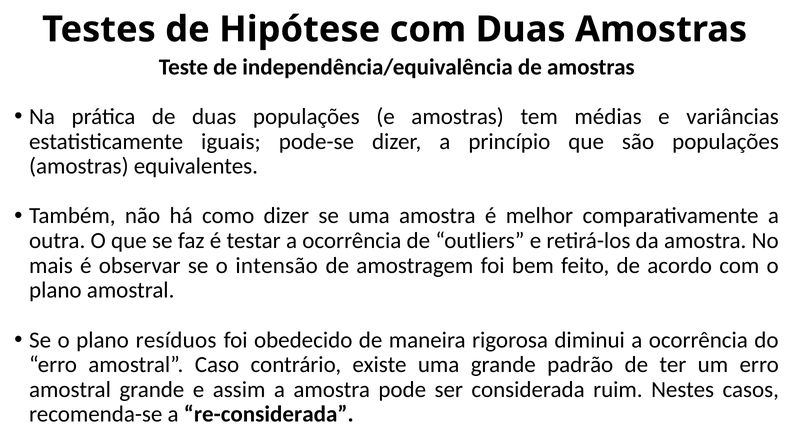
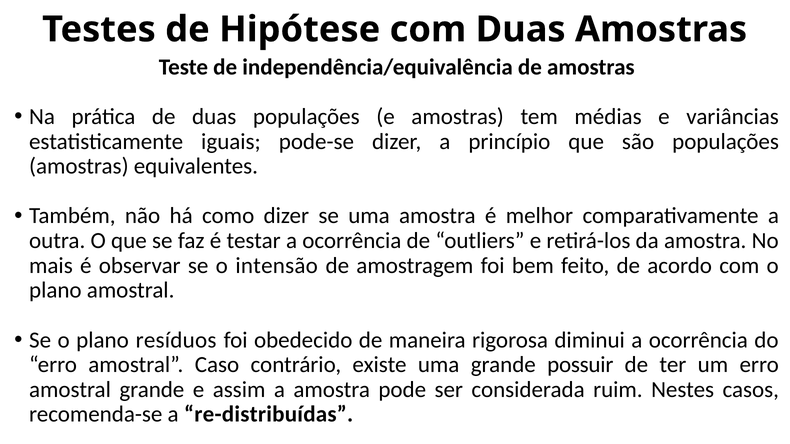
padrão: padrão -> possuir (580, 365)
re-considerada: re-considerada -> re-distribuídas (269, 415)
